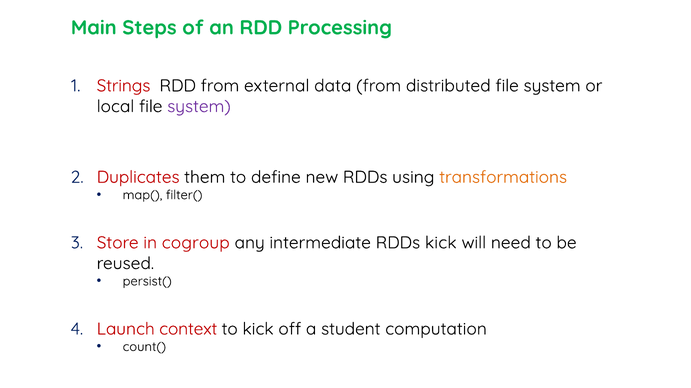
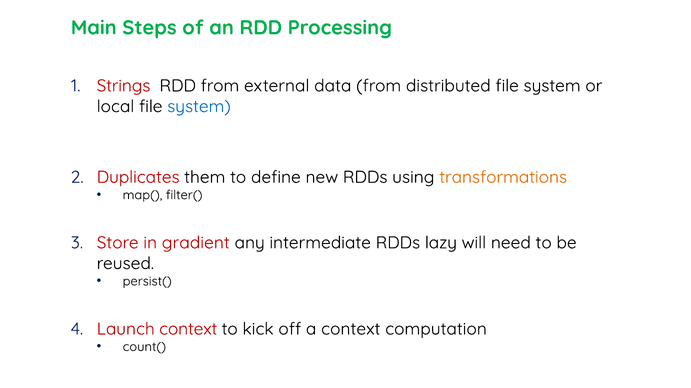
system colour: purple -> blue (199, 107)
cogroup: cogroup -> gradient (196, 243)
RDDs kick: kick -> lazy (441, 243)
a student: student -> context (351, 329)
